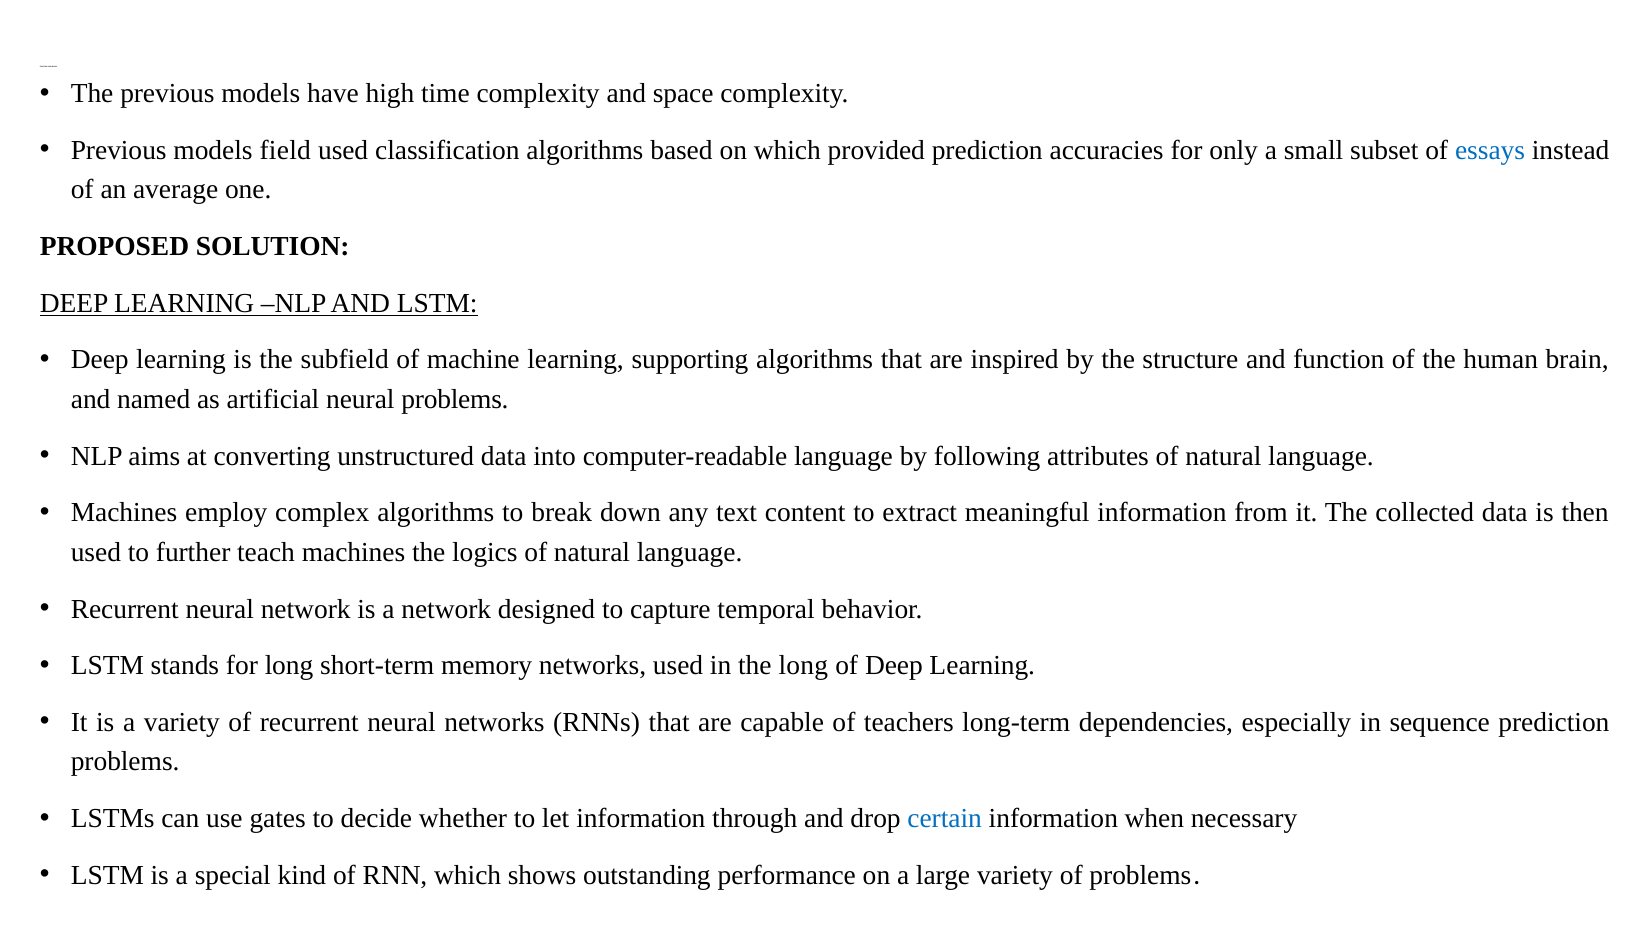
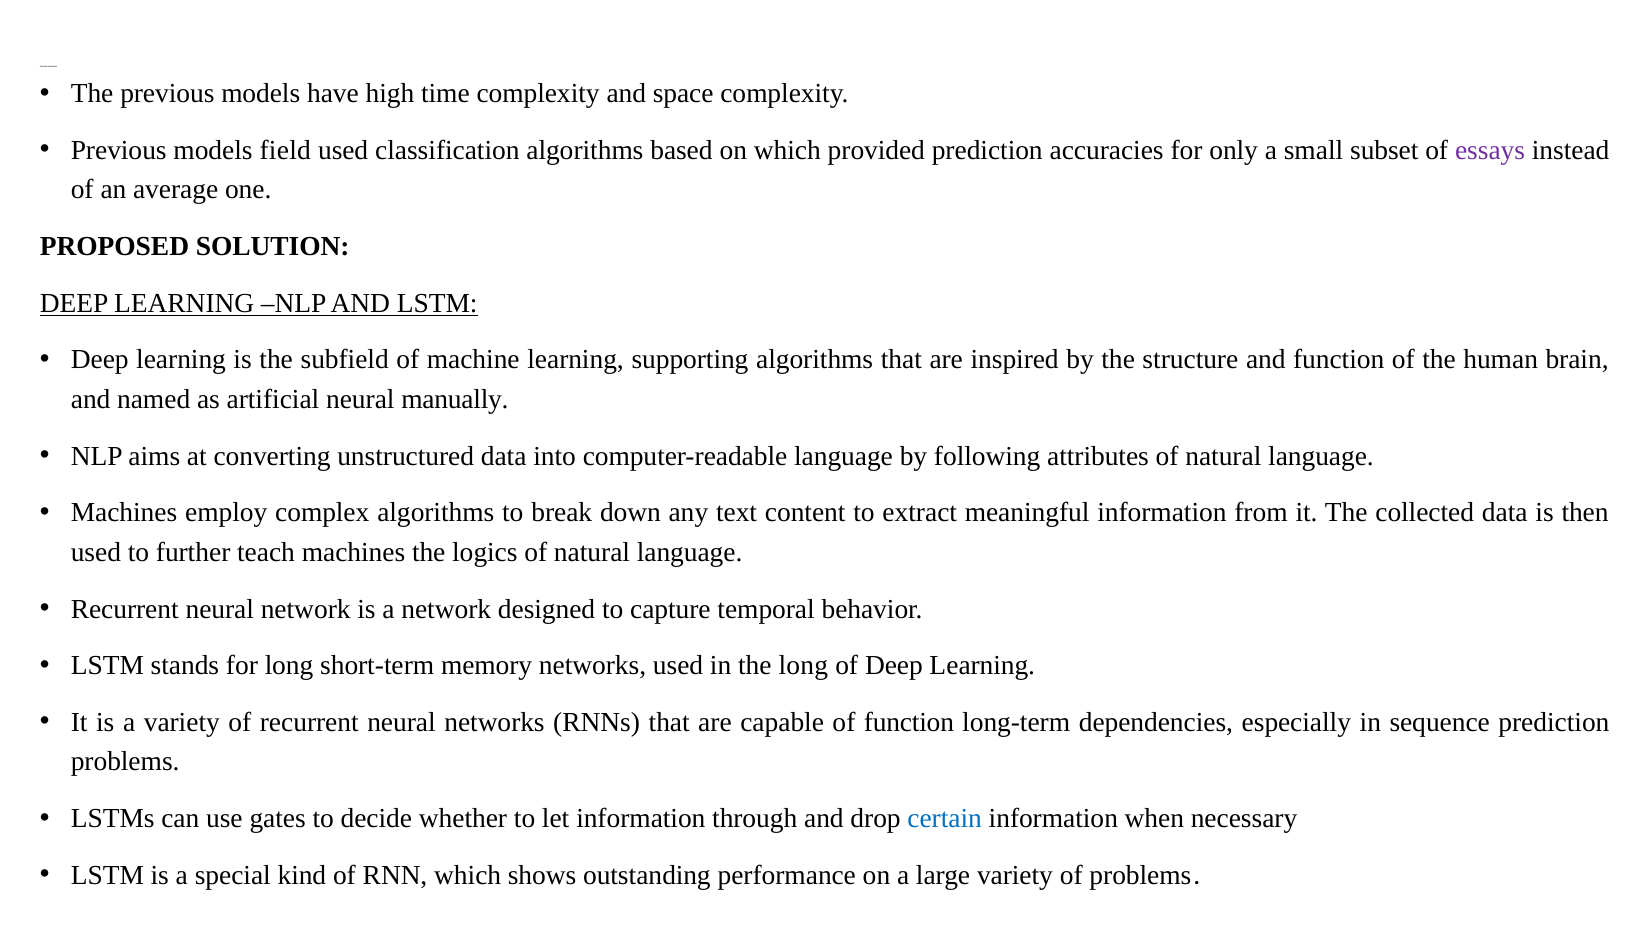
essays colour: blue -> purple (1490, 150)
neural problems: problems -> manually (455, 399)
of teachers: teachers -> function (909, 722)
